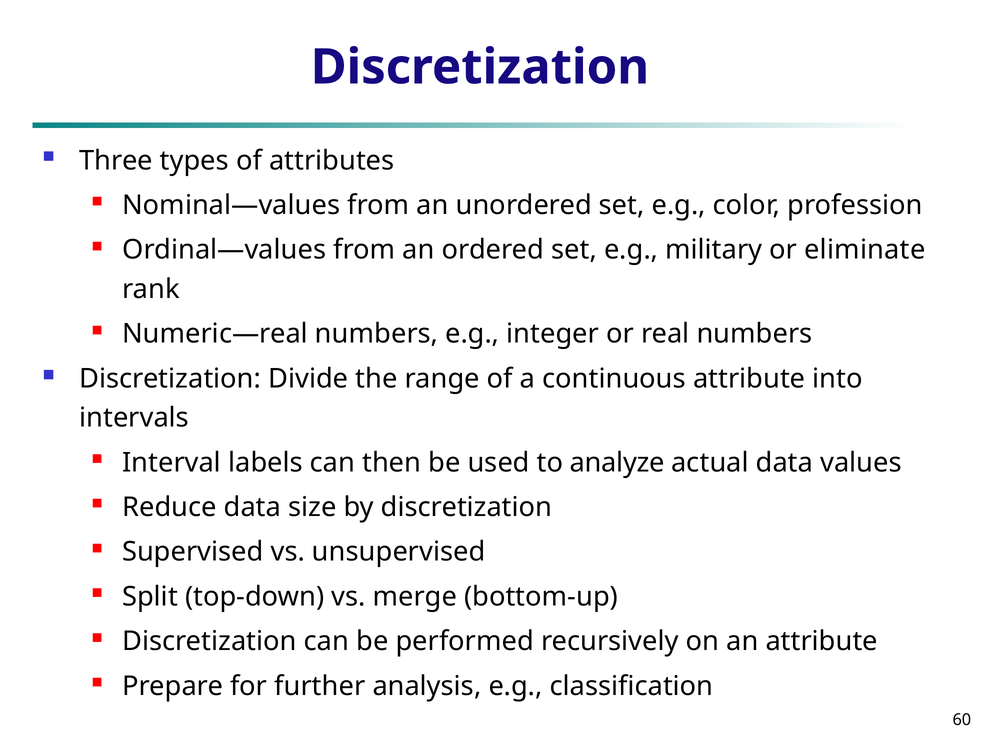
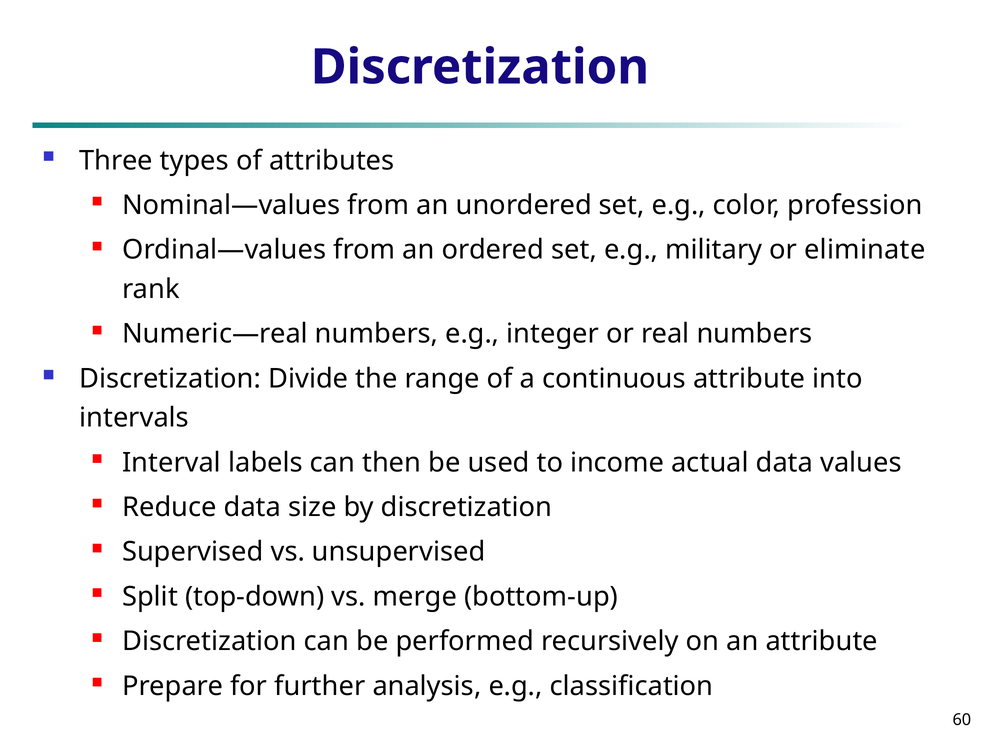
analyze: analyze -> income (617, 462)
